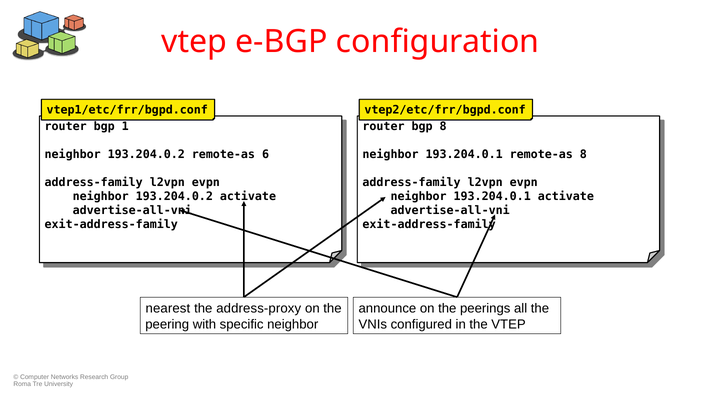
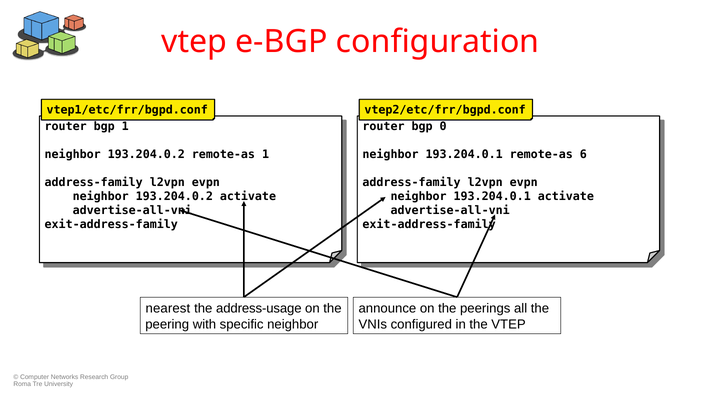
8: 8 -> 0 (443, 126)
6: 6 -> 1 (266, 154)
8: 8 -> 6 (583, 154)
address-proxy: address-proxy -> address-usage (259, 309)
